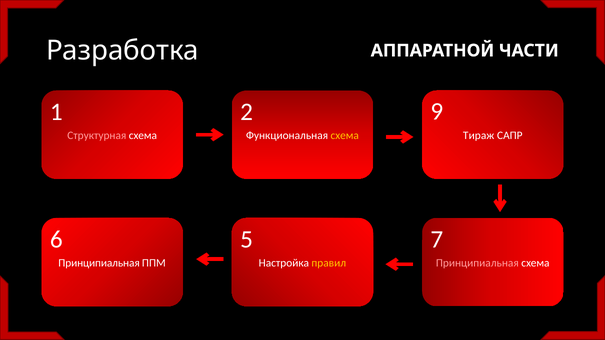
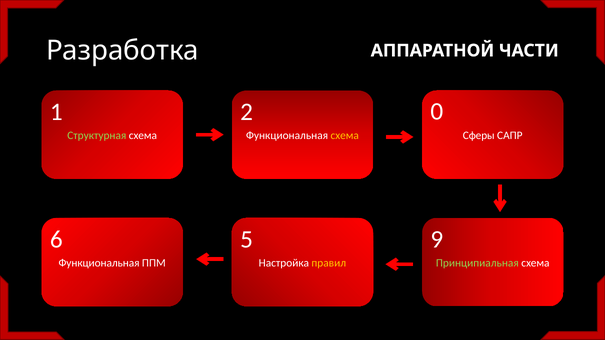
9: 9 -> 0 (437, 112)
Структурная colour: pink -> light green (97, 136)
Тираж: Тираж -> Сферы (479, 136)
7: 7 -> 9 (437, 240)
Принципиальная: Принципиальная -> Функциональная (99, 263)
Принципиальная colour: pink -> light green (477, 263)
